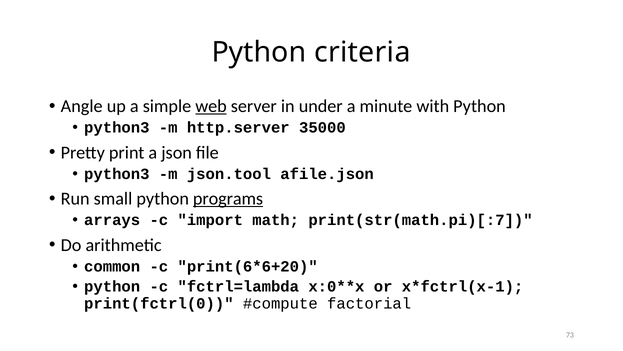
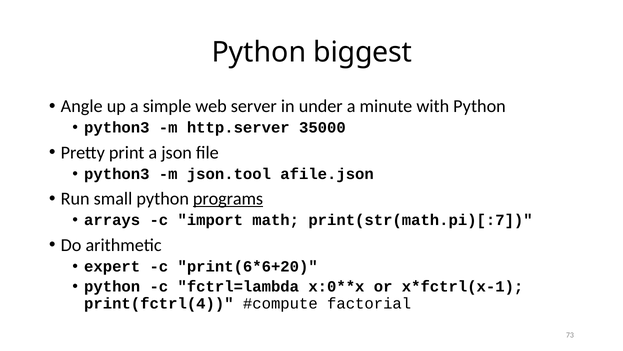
criteria: criteria -> biggest (363, 52)
web underline: present -> none (211, 106)
common: common -> expert (112, 266)
print(fctrl(0: print(fctrl(0 -> print(fctrl(4 (159, 303)
